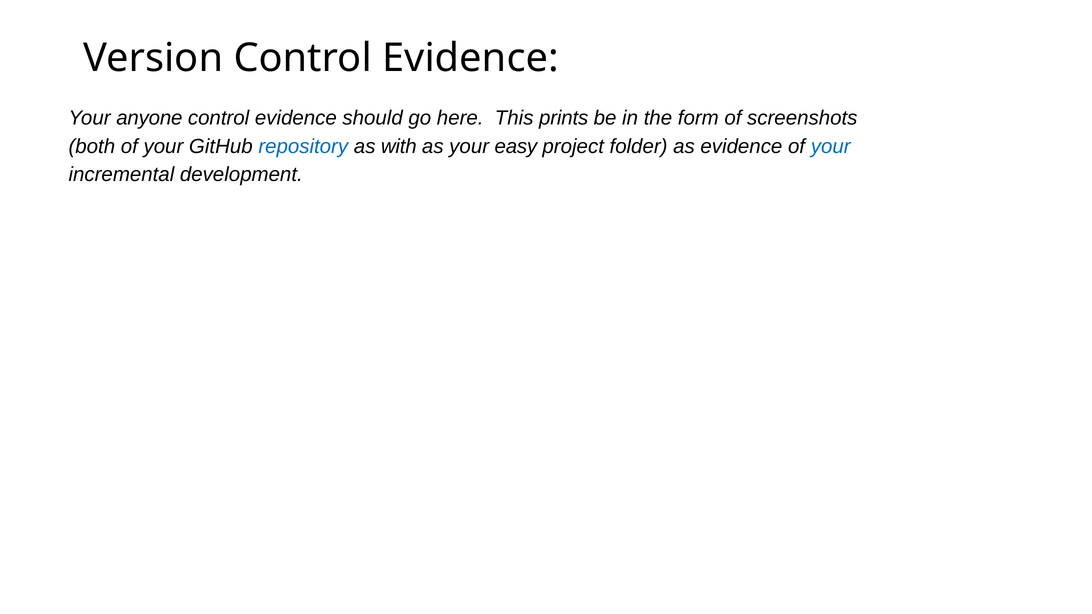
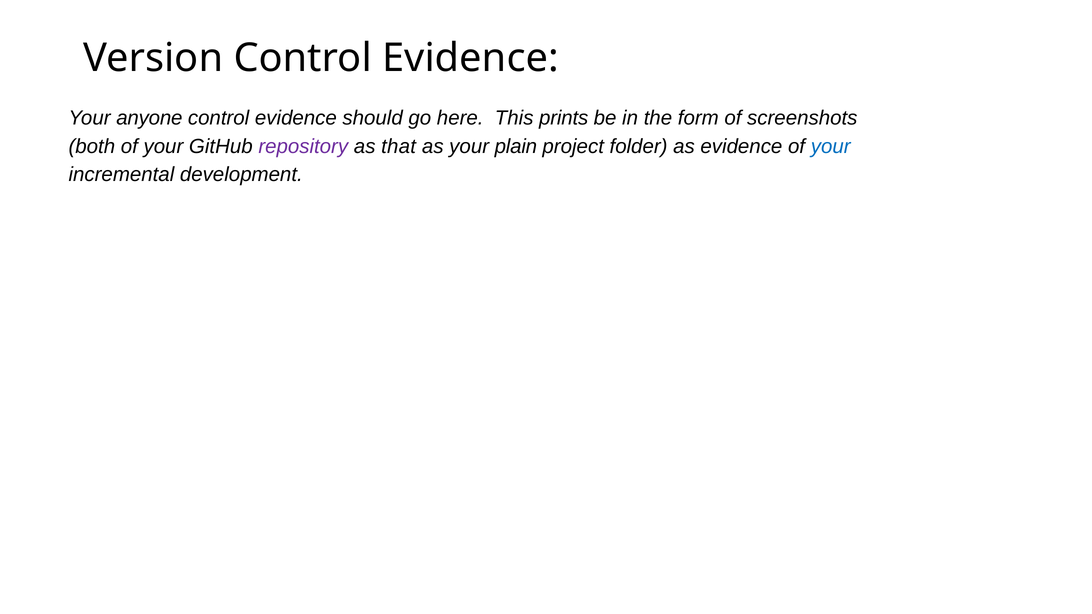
repository colour: blue -> purple (303, 146)
with: with -> that (399, 146)
easy: easy -> plain (516, 146)
